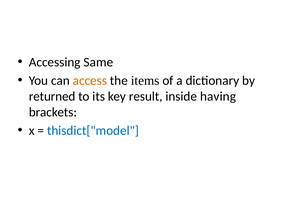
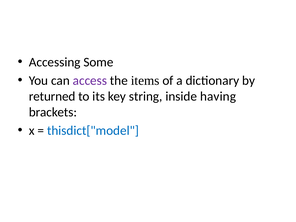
Same: Same -> Some (98, 62)
access colour: orange -> purple (90, 81)
result: result -> string (146, 96)
